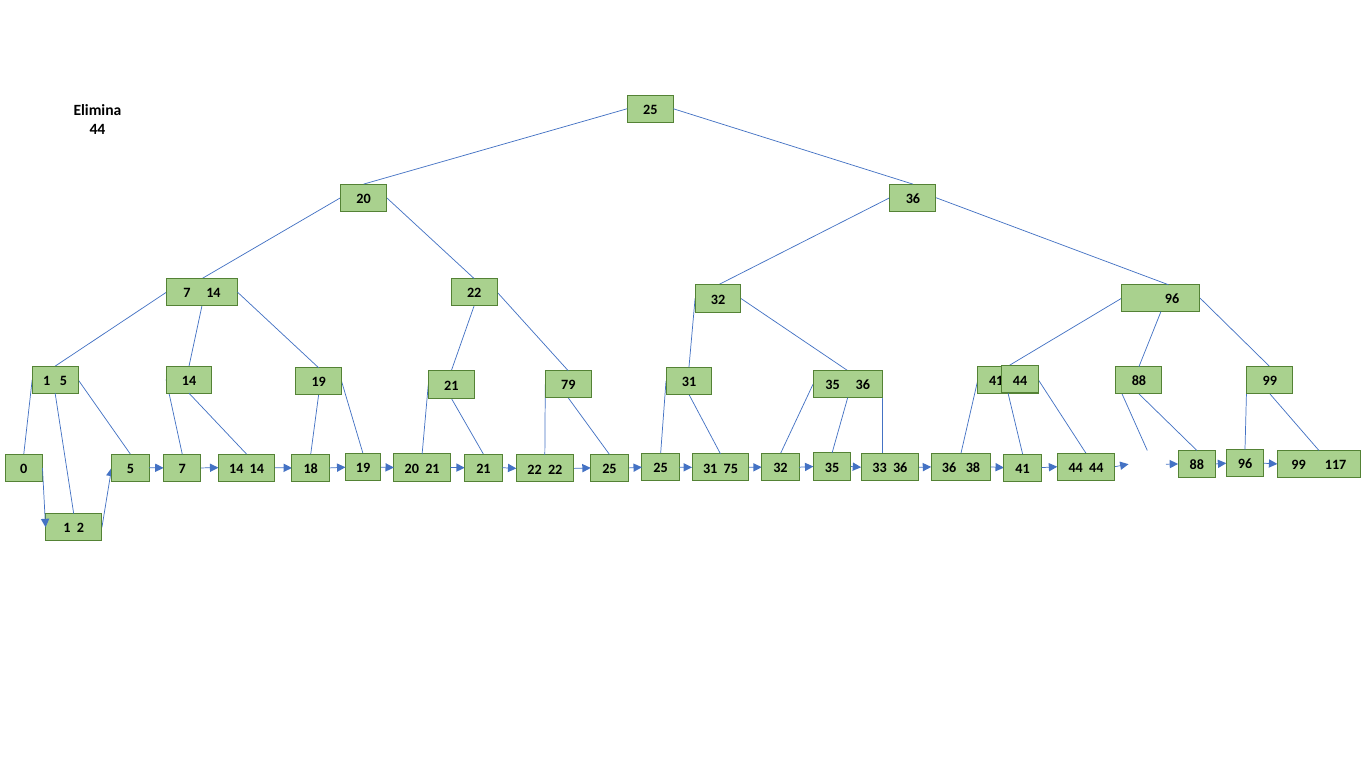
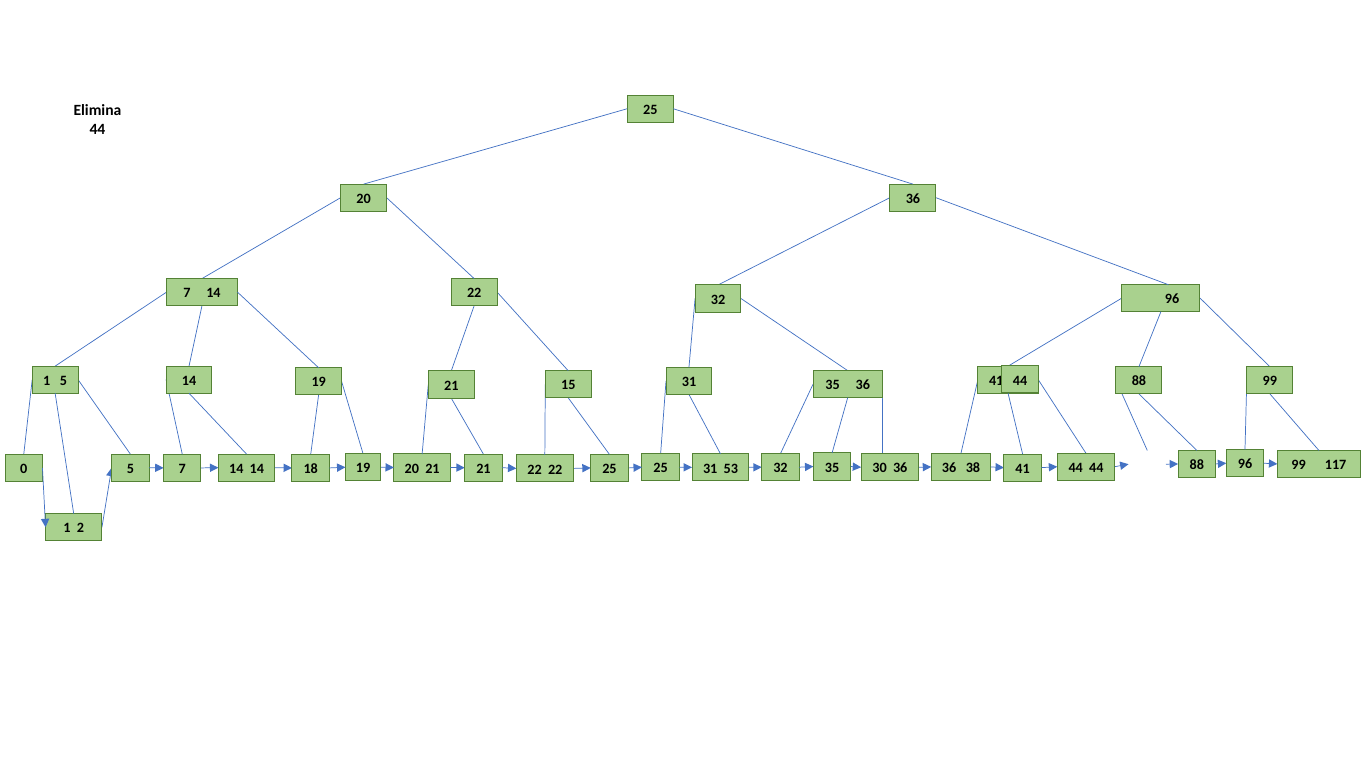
79: 79 -> 15 (568, 385)
33: 33 -> 30 (880, 468)
75: 75 -> 53 (731, 468)
